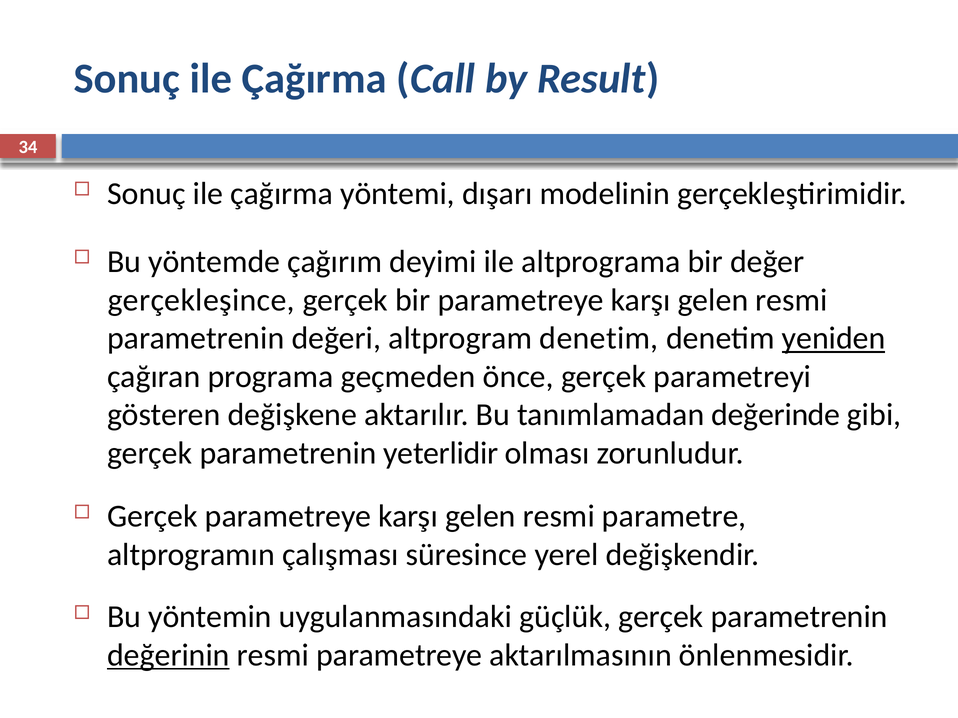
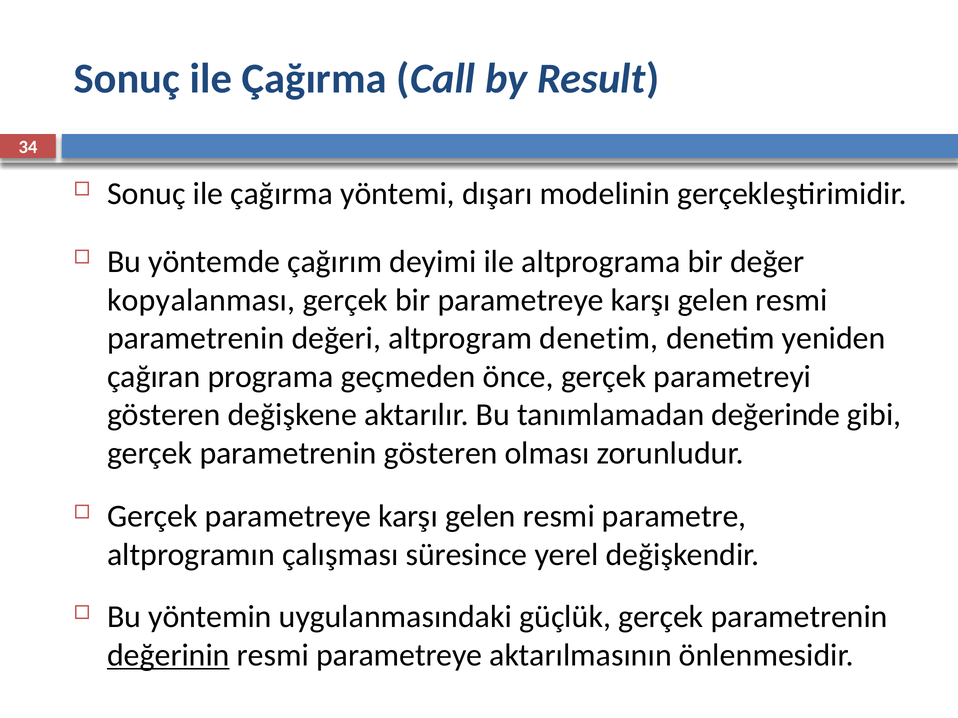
gerçekleşince: gerçekleşince -> kopyalanması (201, 300)
yeniden underline: present -> none (834, 339)
parametrenin yeterlidir: yeterlidir -> gösteren (441, 453)
